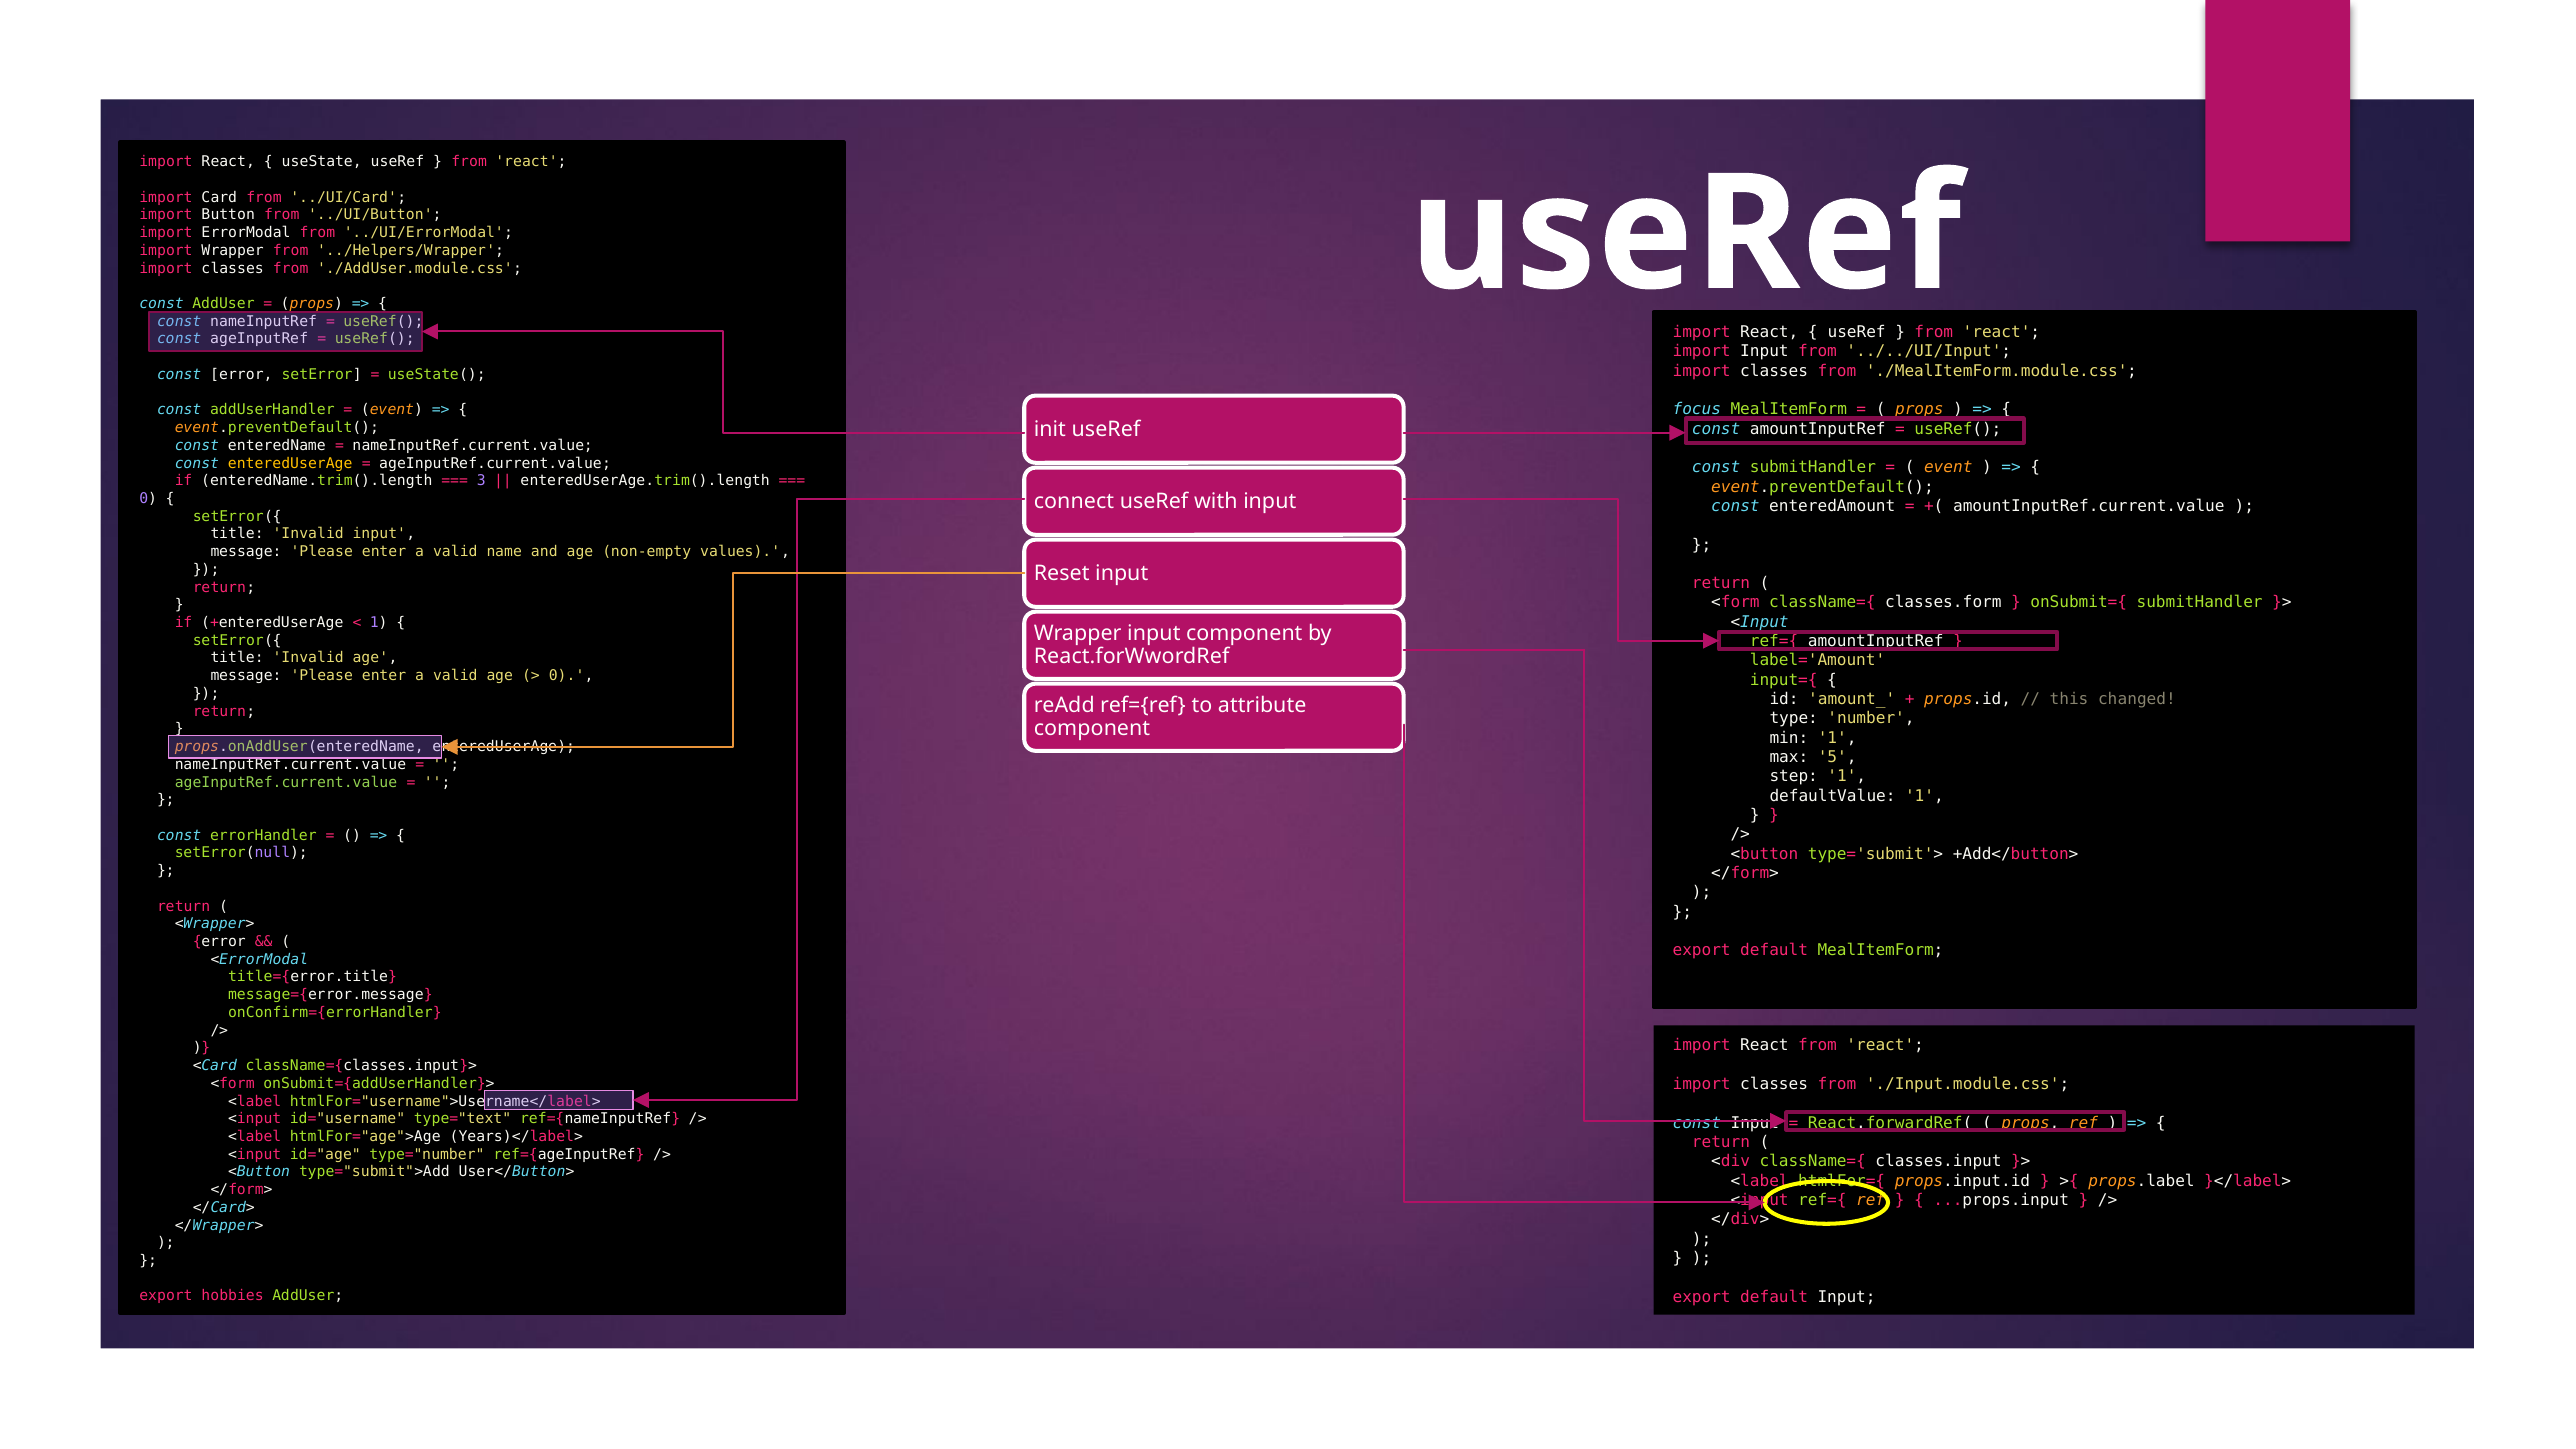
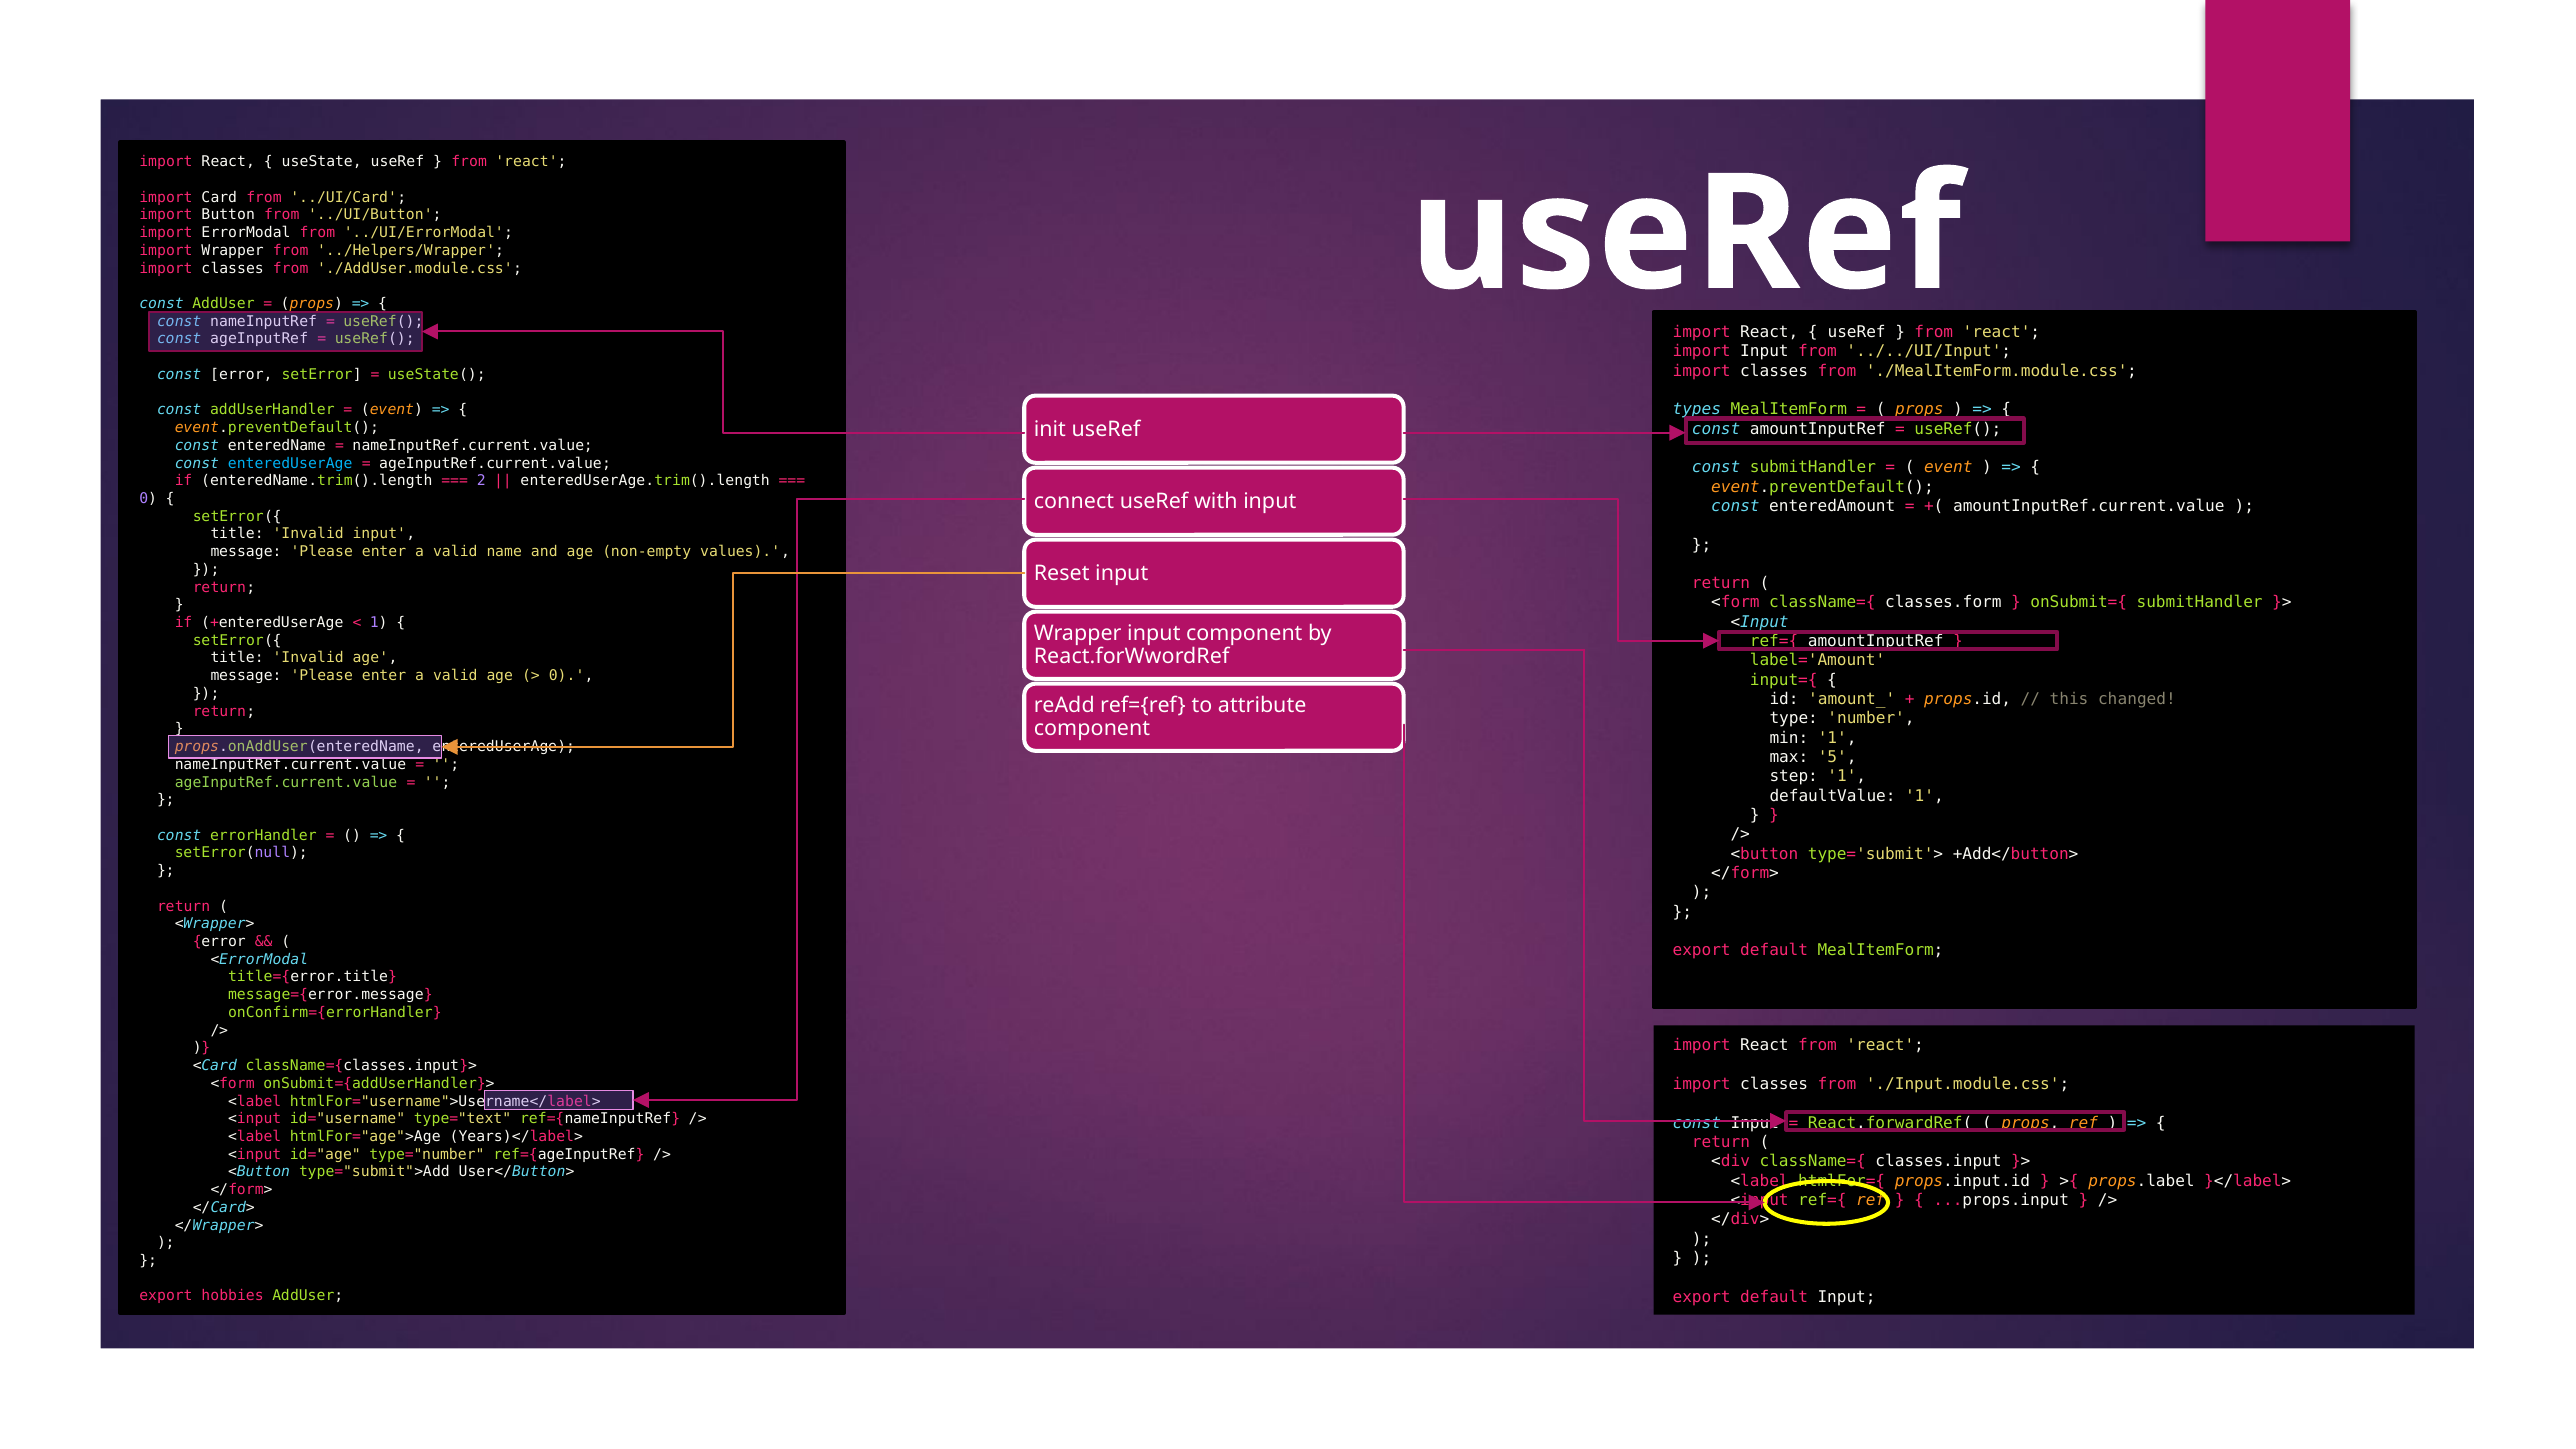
focus: focus -> types (1697, 409)
enteredUserAge colour: yellow -> light blue (290, 463)
3: 3 -> 2 (481, 481)
